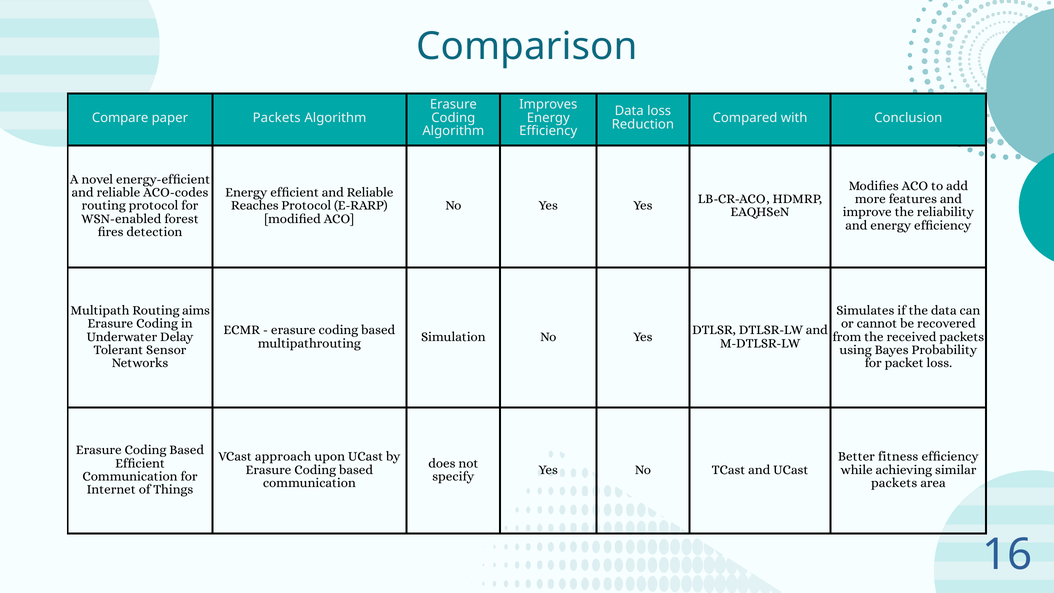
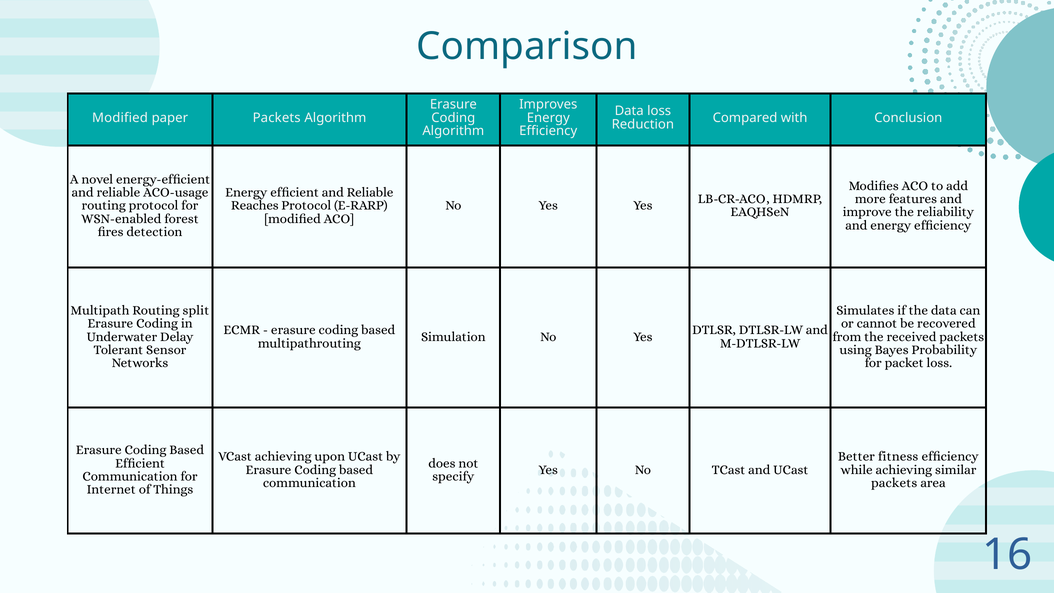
Compare: Compare -> Modified (120, 118)
ACO-codes: ACO-codes -> ACO-usage (176, 192)
aims: aims -> split (196, 310)
VCast approach: approach -> achieving (283, 457)
